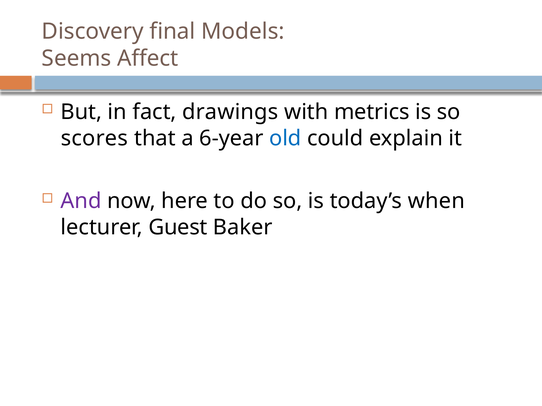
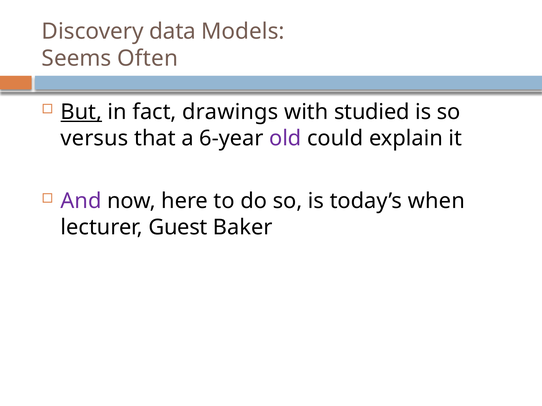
final: final -> data (173, 31)
Affect: Affect -> Often (148, 58)
But underline: none -> present (81, 112)
metrics: metrics -> studied (372, 112)
scores: scores -> versus (94, 138)
old colour: blue -> purple (285, 138)
